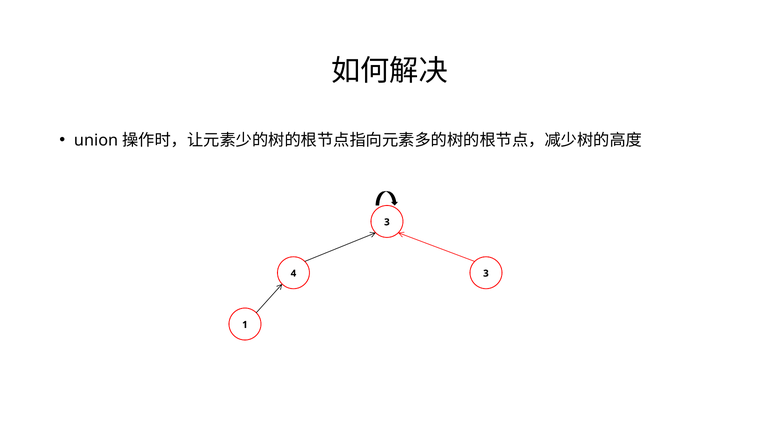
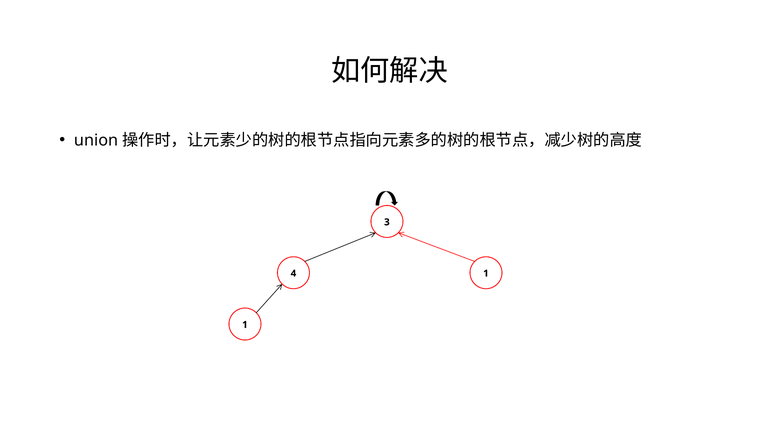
4 3: 3 -> 1 (486, 274)
